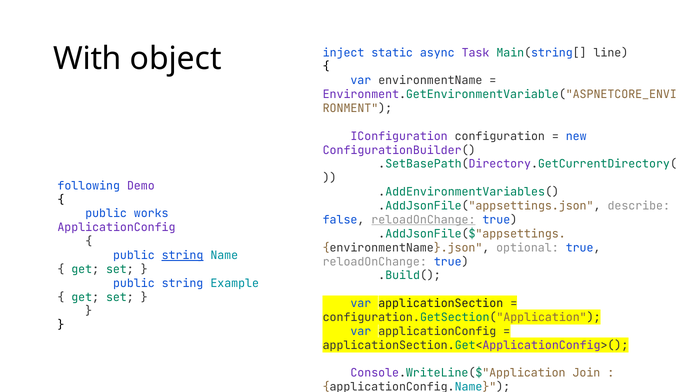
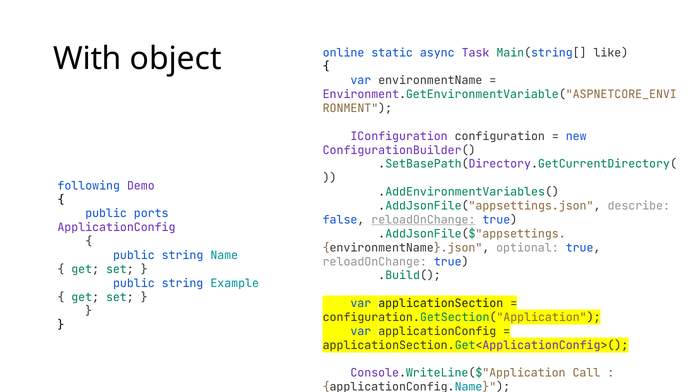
inject: inject -> online (344, 53)
line: line -> like (611, 53)
works: works -> ports (151, 214)
string underline: present -> none (182, 255)
Join: Join -> Call (586, 373)
